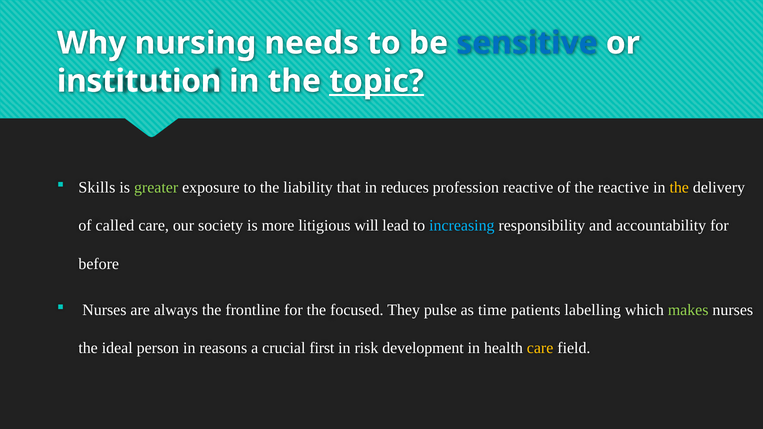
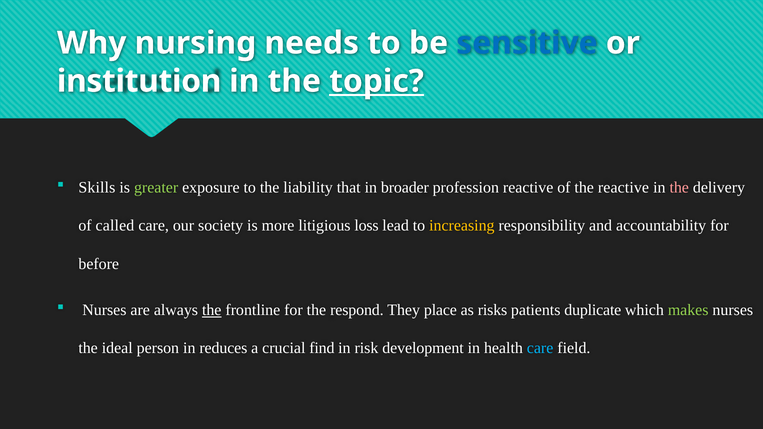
reduces: reduces -> broader (405, 188)
the colour: yellow -> pink (679, 188)
will: will -> loss (367, 226)
increasing colour: light blue -> yellow (462, 226)
the underline: none -> present (212, 310)
focused: focused -> respond (357, 310)
pulse: pulse -> place (440, 310)
time: time -> risks (493, 310)
labelling: labelling -> duplicate (593, 310)
reasons: reasons -> reduces (223, 348)
first: first -> find (322, 348)
care colour: yellow -> light blue (540, 348)
